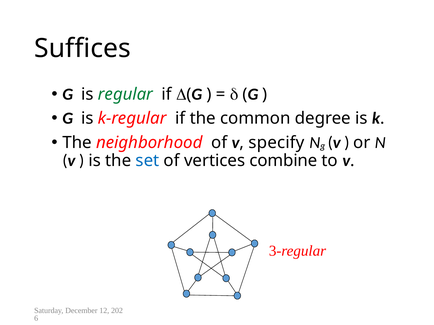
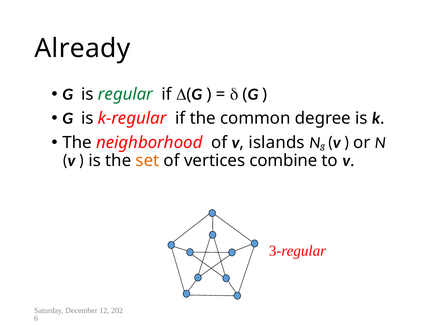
Suffices: Suffices -> Already (82, 49)
specify: specify -> islands (277, 143)
set colour: blue -> orange (147, 161)
